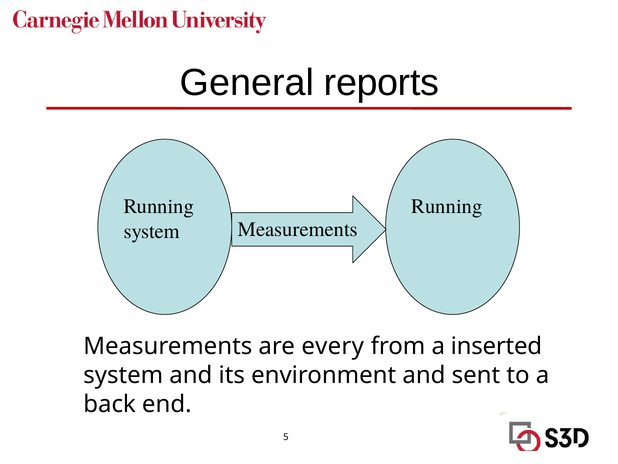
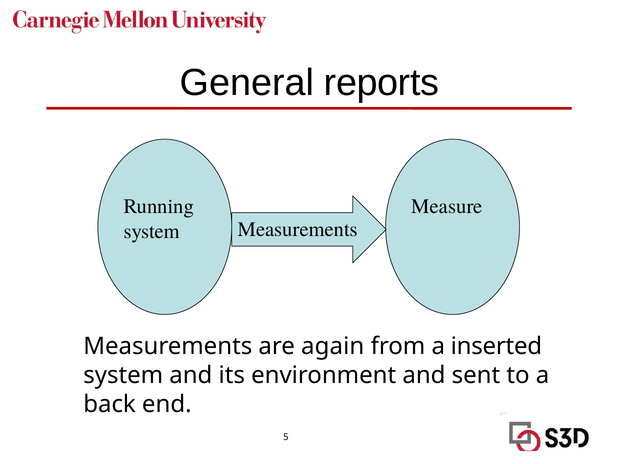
Running: Running -> Measure (447, 206)
every: every -> again (333, 346)
